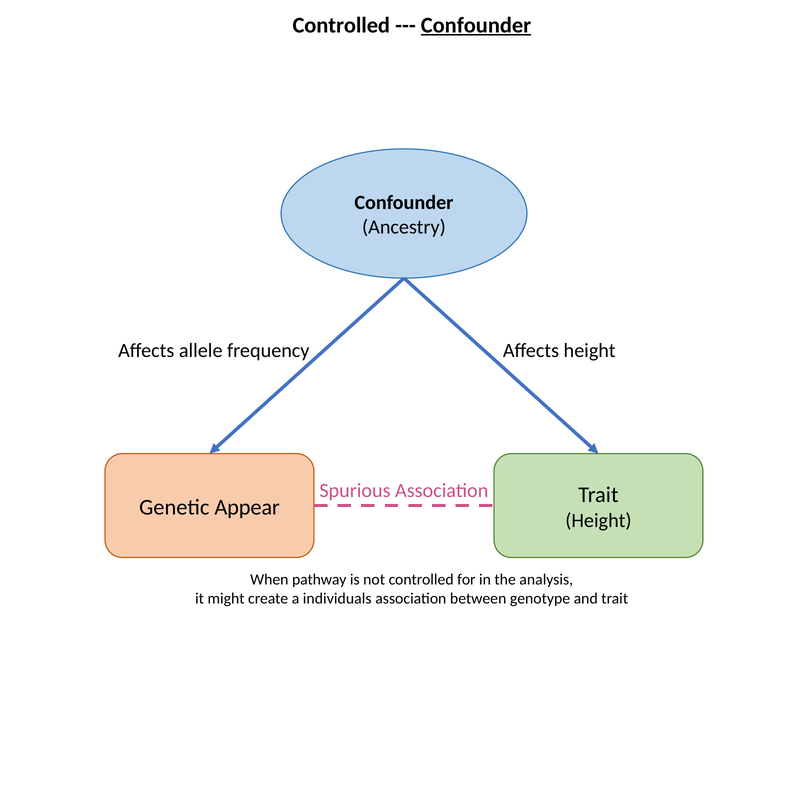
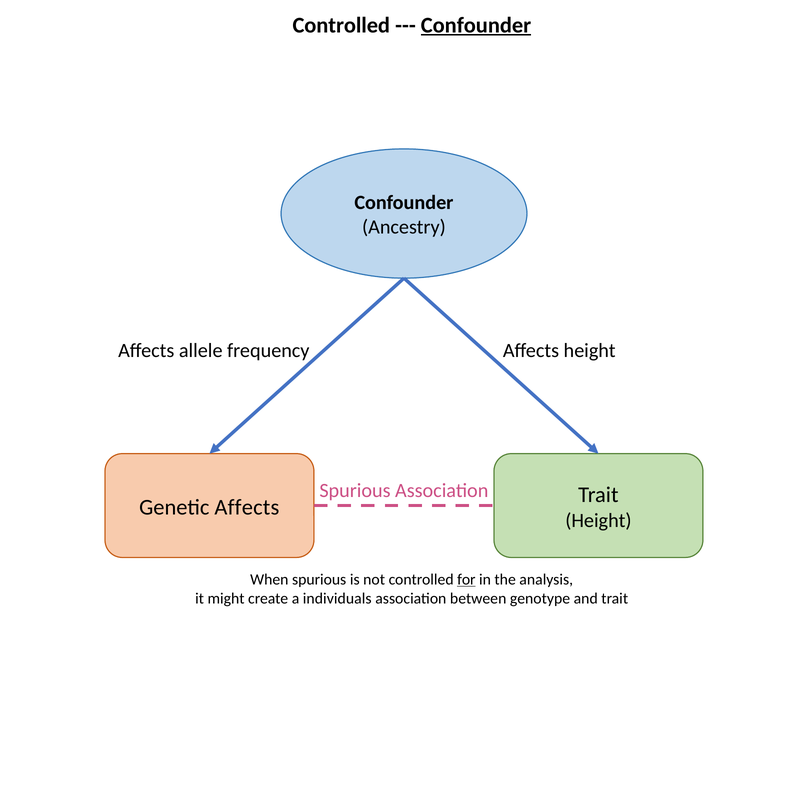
Genetic Appear: Appear -> Affects (247, 507)
When pathway: pathway -> spurious (319, 579)
for underline: none -> present (466, 579)
